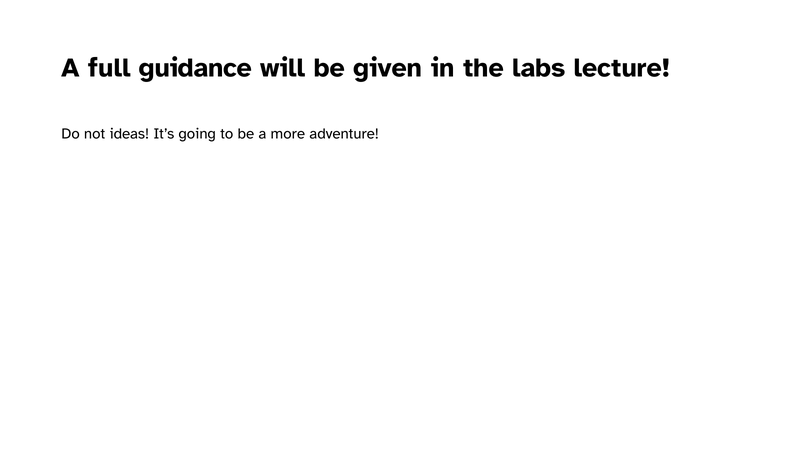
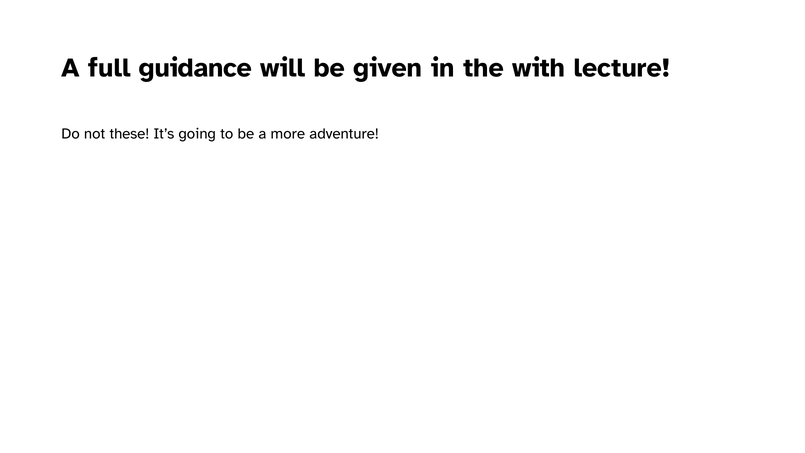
labs: labs -> with (539, 68)
ideas: ideas -> these (129, 134)
